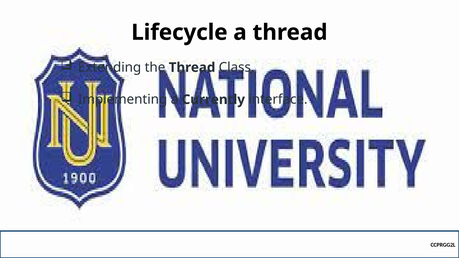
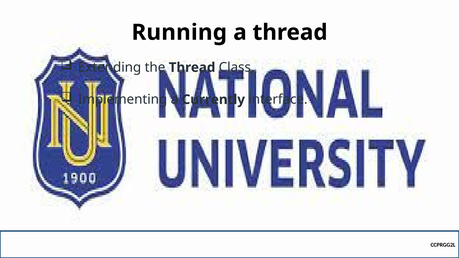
Lifecycle: Lifecycle -> Running (179, 32)
